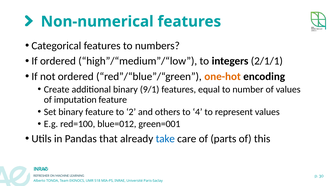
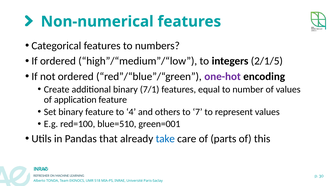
2/1/1: 2/1/1 -> 2/1/5 (267, 61)
one-hot colour: orange -> purple (223, 77)
9/1: 9/1 -> 7/1 (150, 89)
imputation: imputation -> application (75, 100)
2: 2 -> 4 (131, 112)
4: 4 -> 7 (198, 112)
blue=012: blue=012 -> blue=510 (117, 124)
